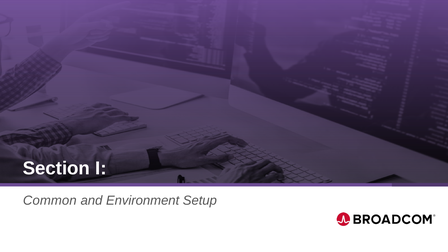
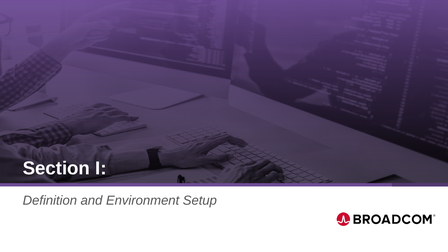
Common: Common -> Definition (50, 200)
